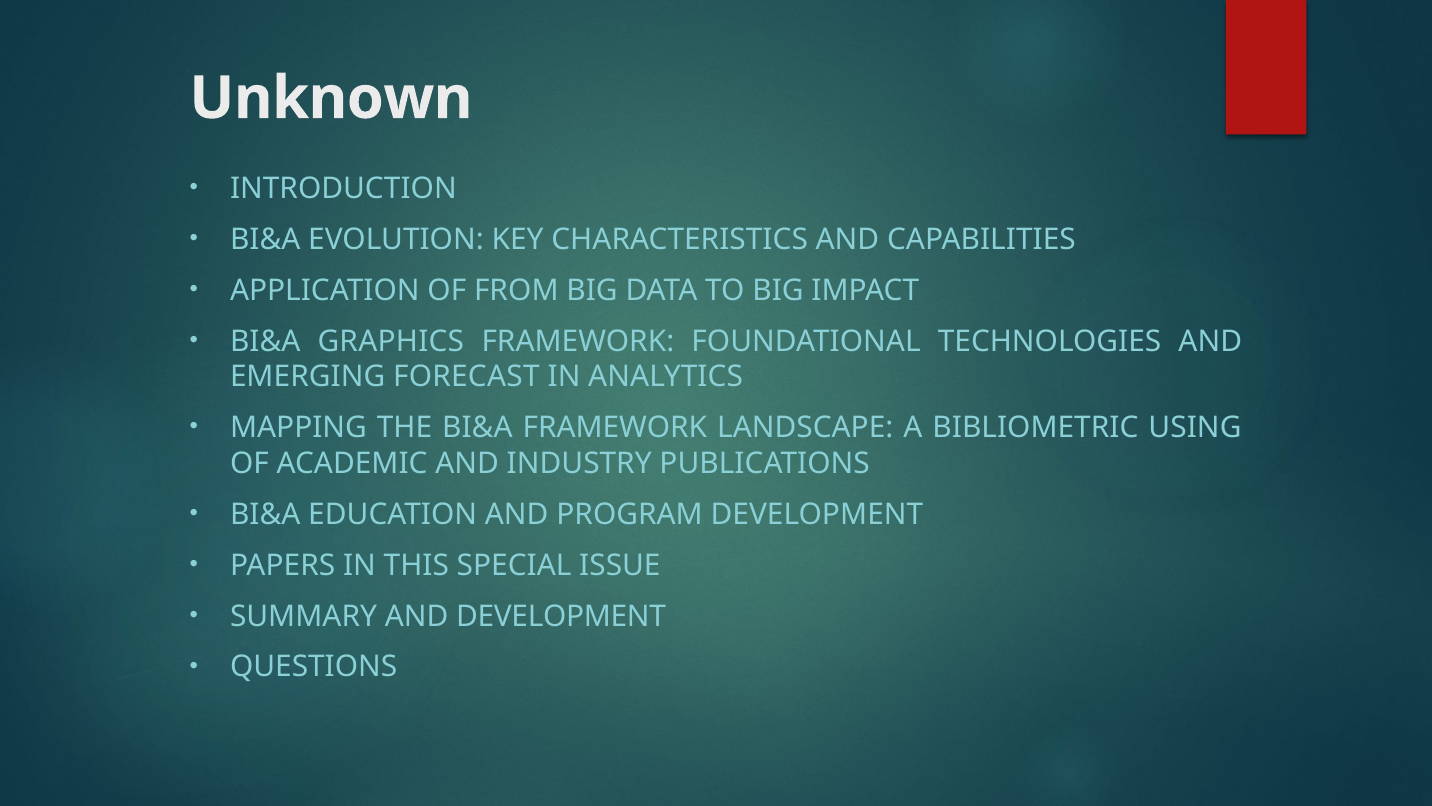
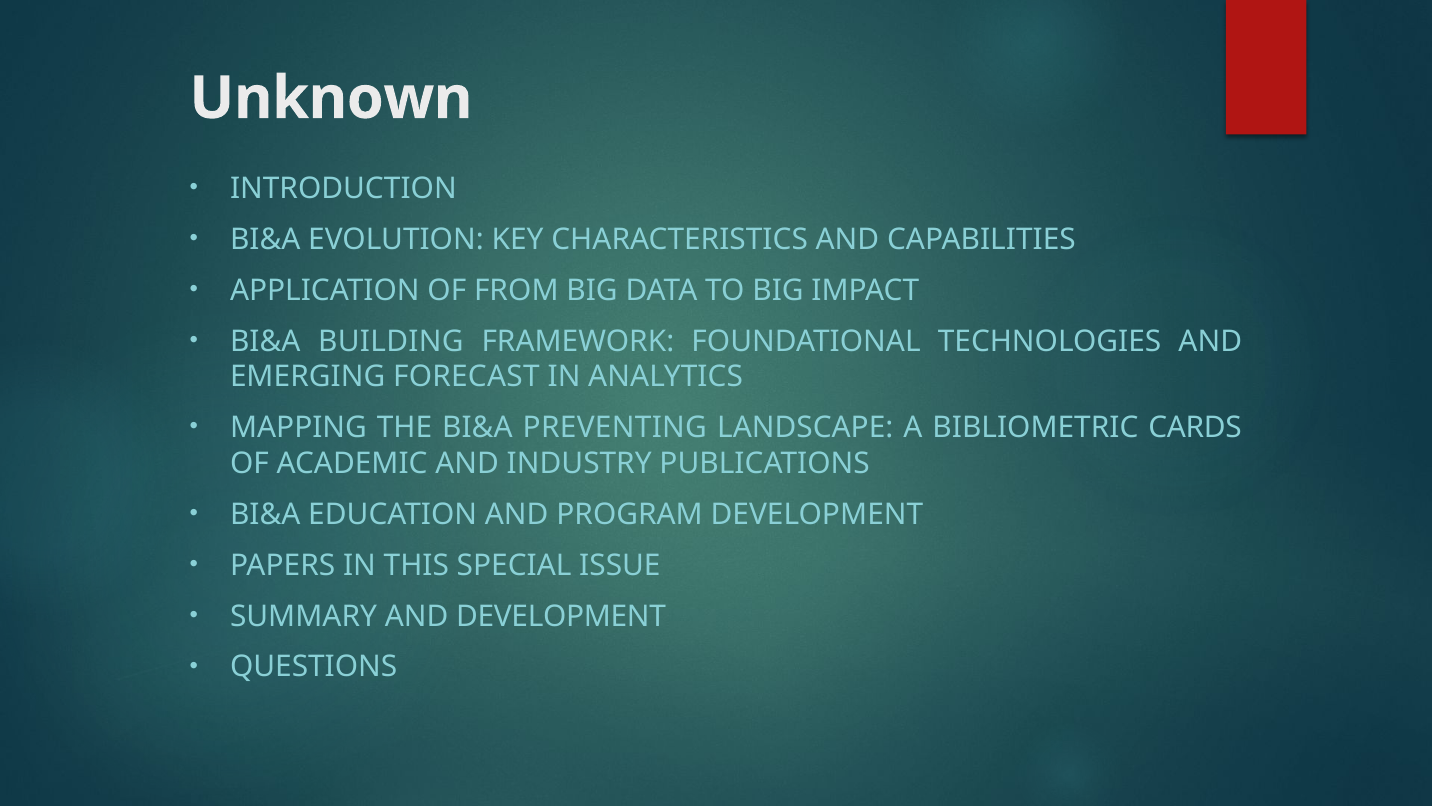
GRAPHICS: GRAPHICS -> BUILDING (391, 341)
BI&A FRAMEWORK: FRAMEWORK -> PREVENTING (615, 428)
USING: USING -> CARDS (1195, 428)
